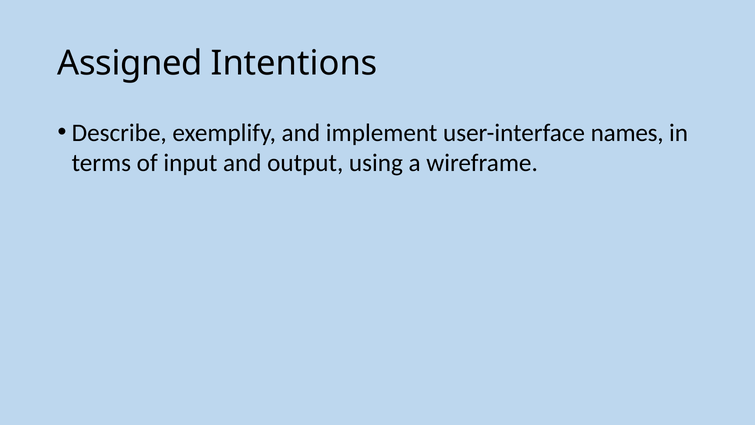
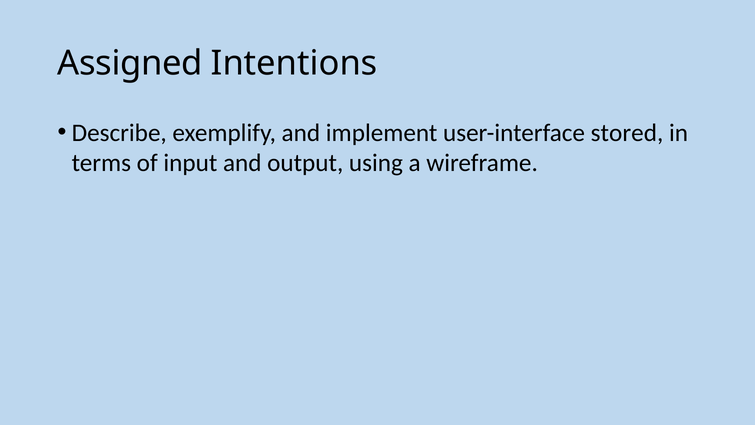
names: names -> stored (627, 133)
